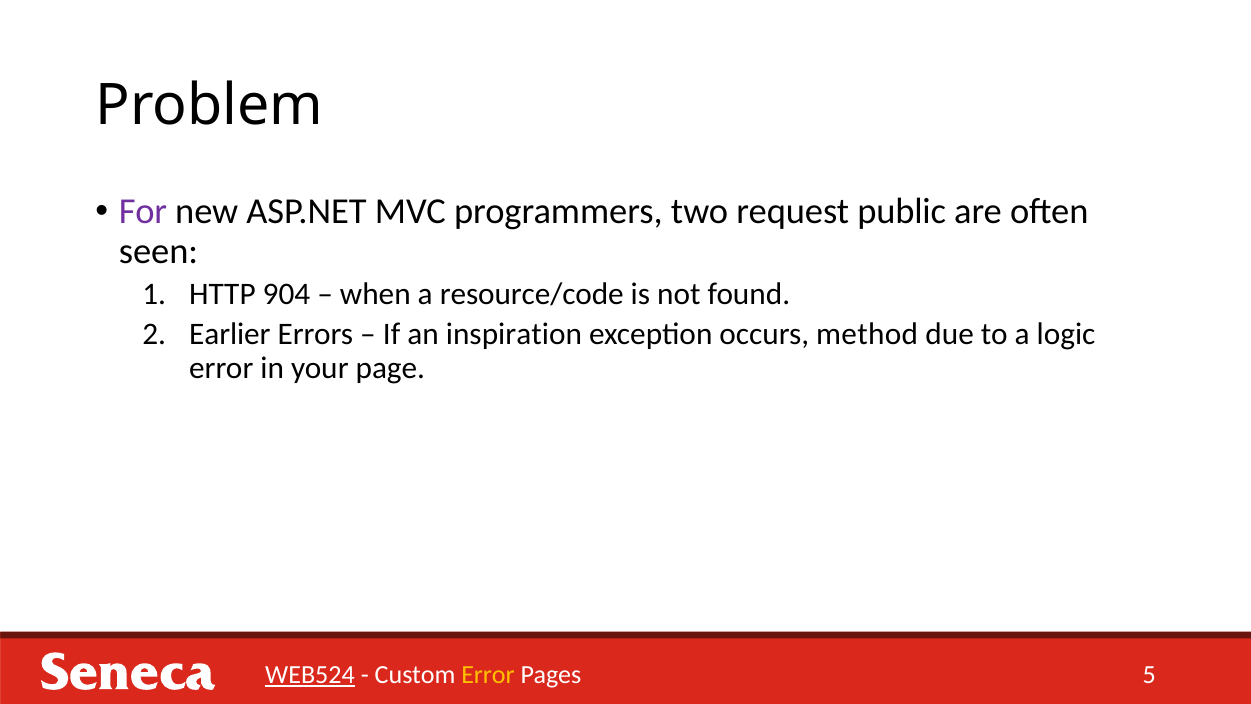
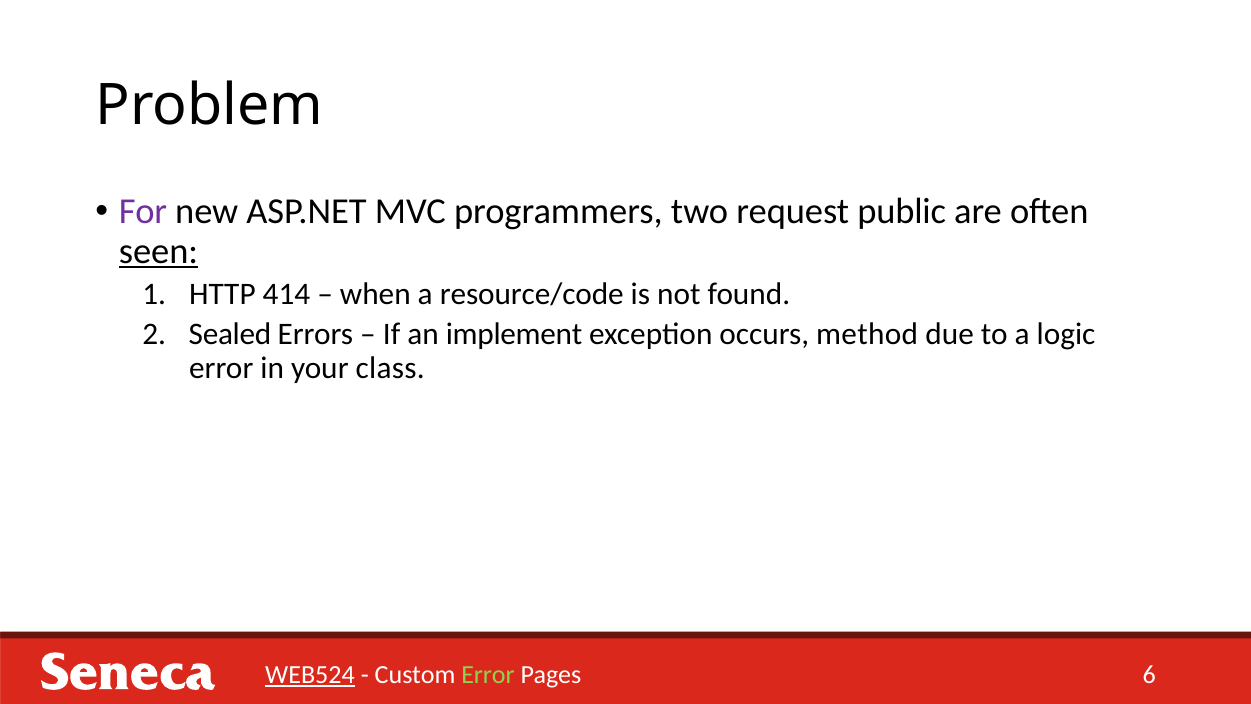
seen underline: none -> present (158, 251)
904: 904 -> 414 (286, 294)
Earlier: Earlier -> Sealed (230, 334)
inspiration: inspiration -> implement (514, 334)
page: page -> class (390, 368)
Error colour: yellow -> light green (488, 674)
5: 5 -> 6 (1149, 674)
